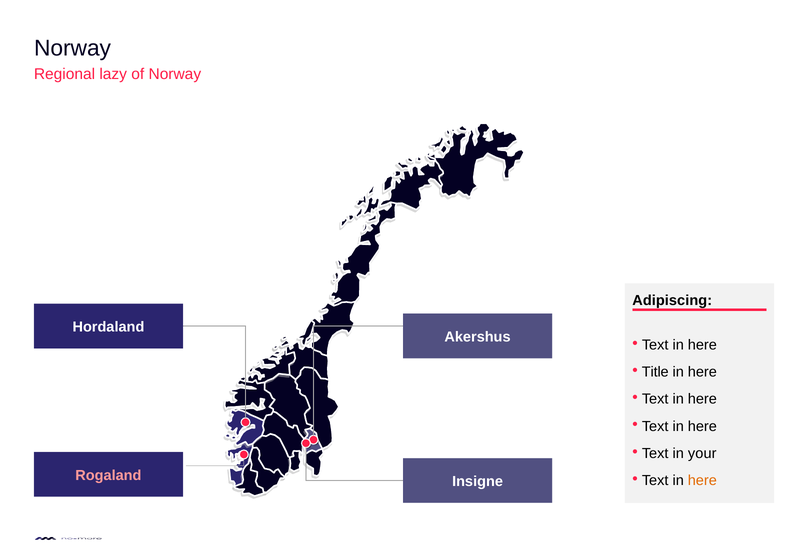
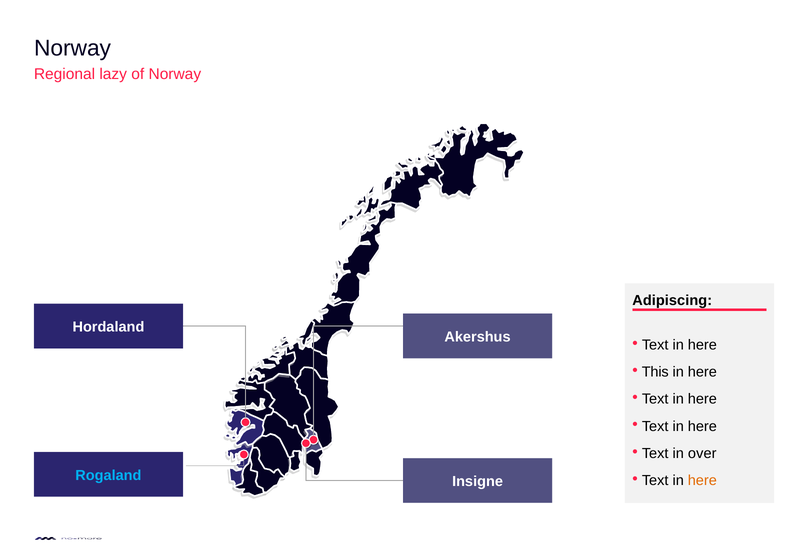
Title: Title -> This (655, 372)
your: your -> over (702, 454)
Rogaland colour: pink -> light blue (108, 476)
